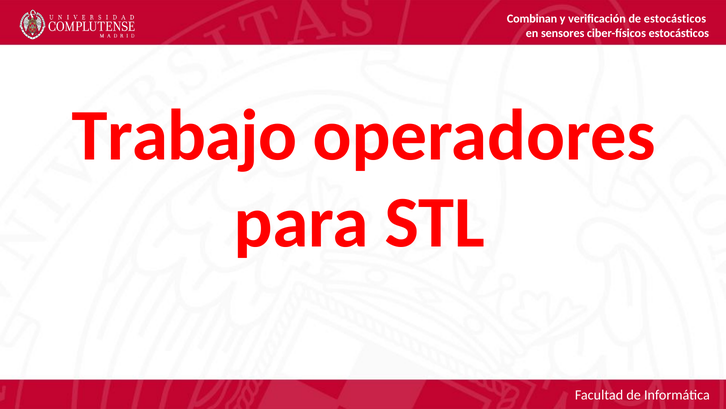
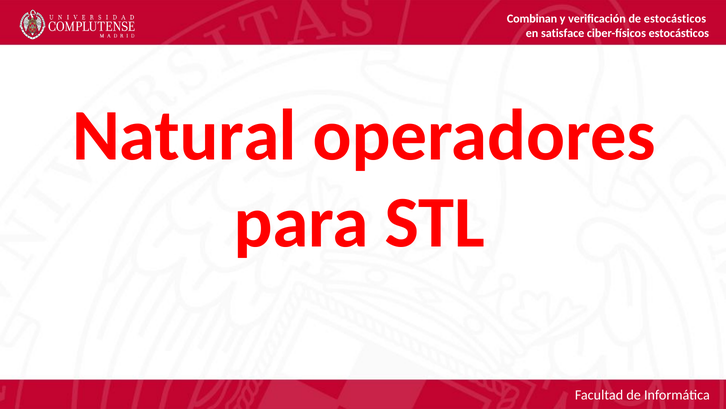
sensores: sensores -> satisface (563, 33)
Trabajo: Trabajo -> Natural (184, 135)
